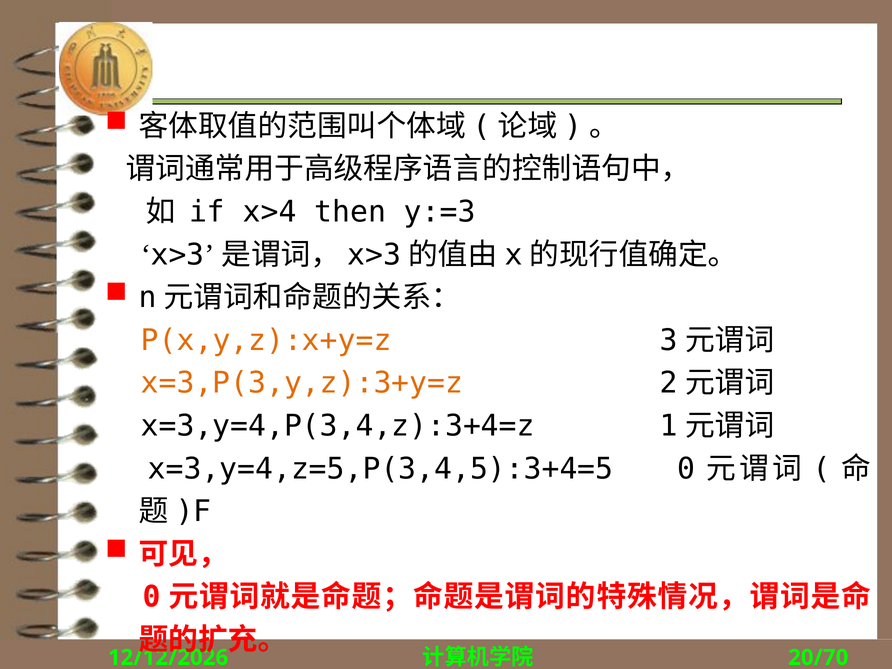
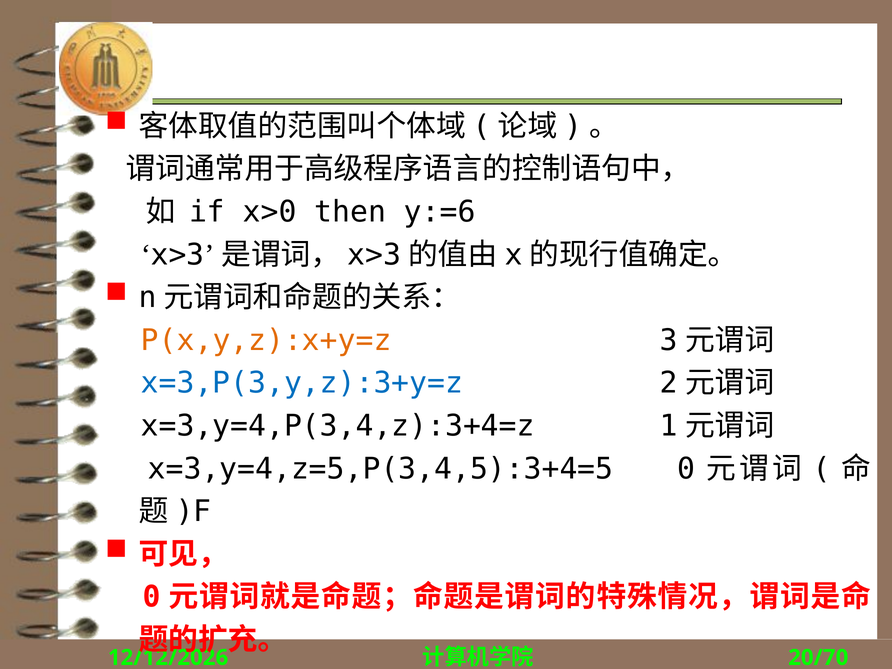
x>4: x>4 -> x>0 (270, 212)
y:=3: y:=3 -> y:=6 (440, 212)
x=3,P(3,y,z):3+y=z colour: orange -> blue (302, 383)
